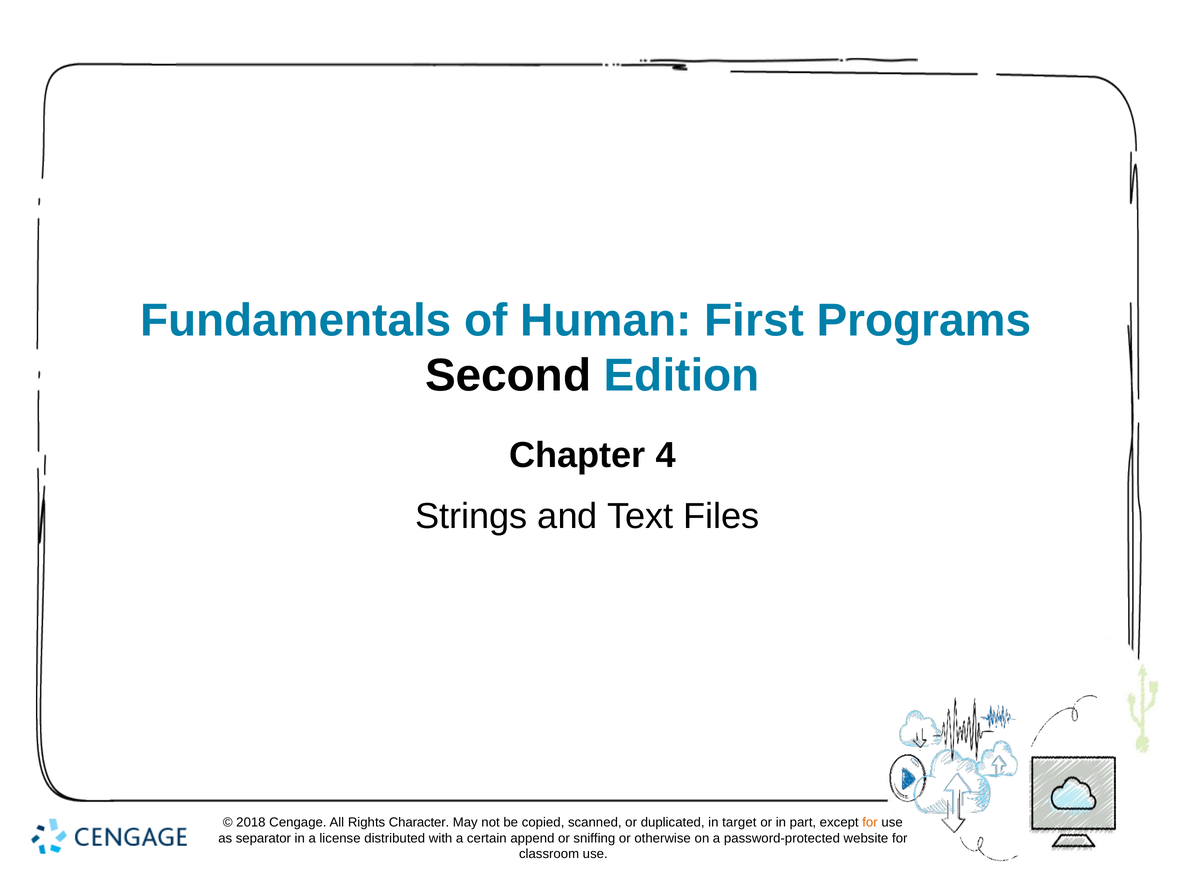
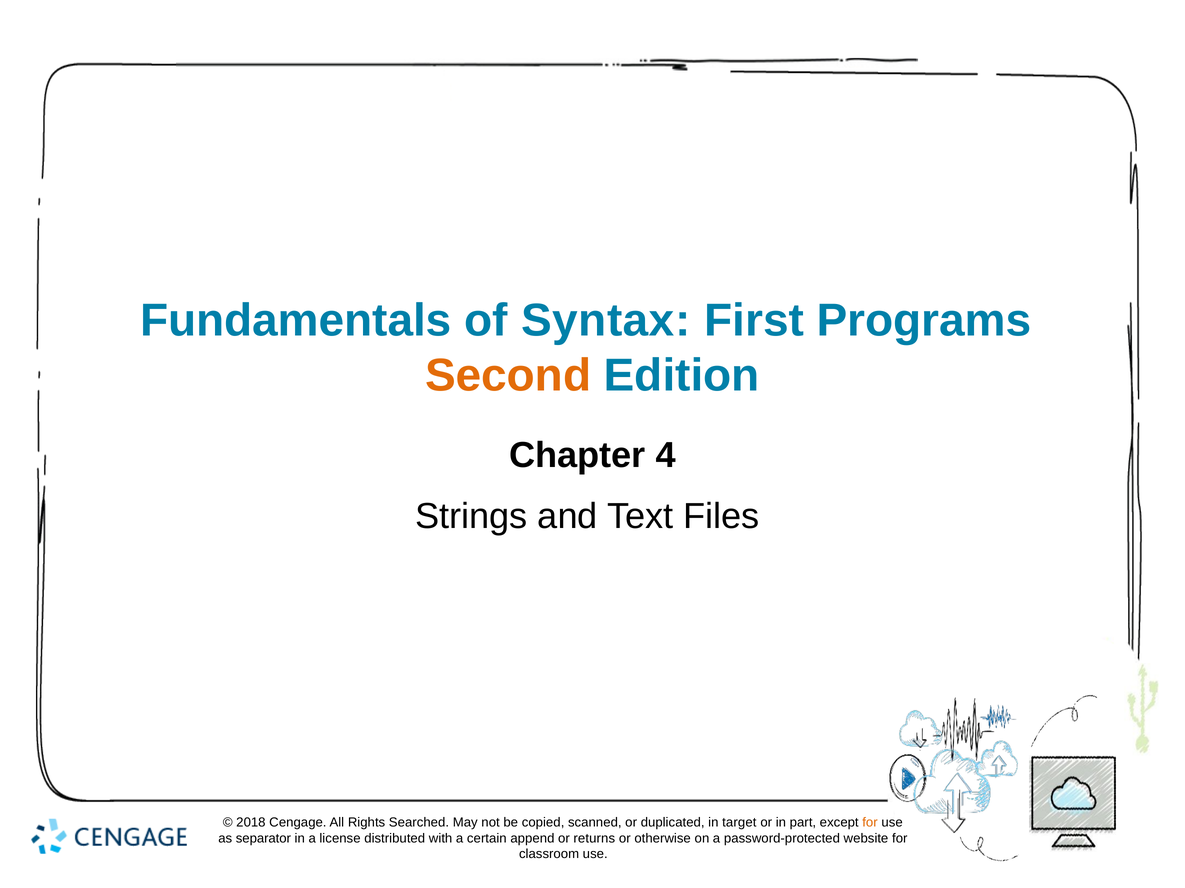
Human: Human -> Syntax (606, 321)
Second colour: black -> orange (508, 376)
Character: Character -> Searched (419, 823)
sniffing: sniffing -> returns (594, 839)
